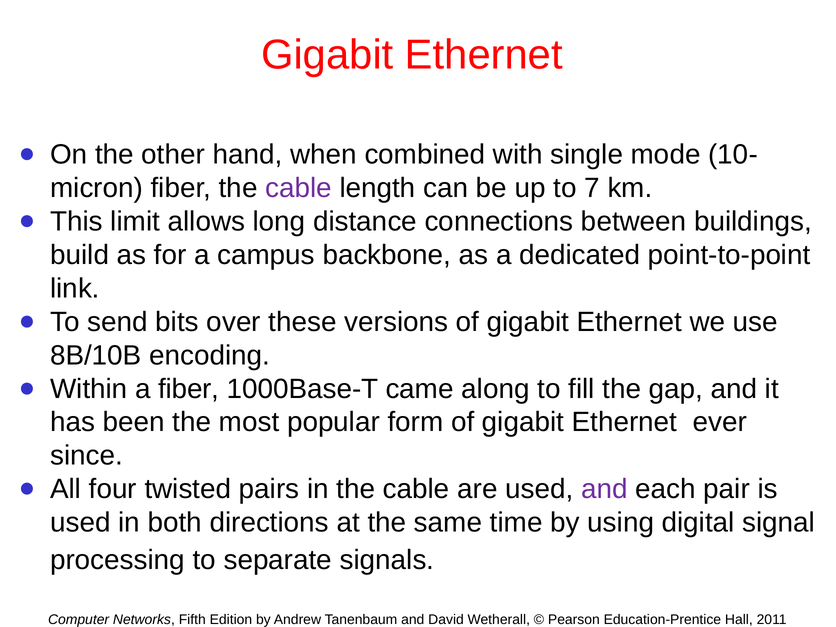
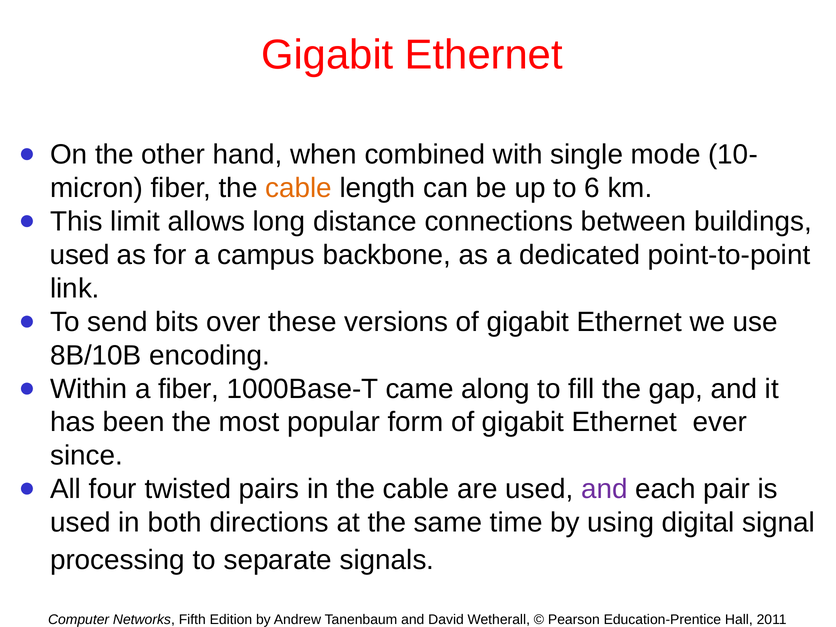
cable colour: purple -> orange (299, 188)
7: 7 -> 6 (592, 188)
build: build -> used (80, 255)
